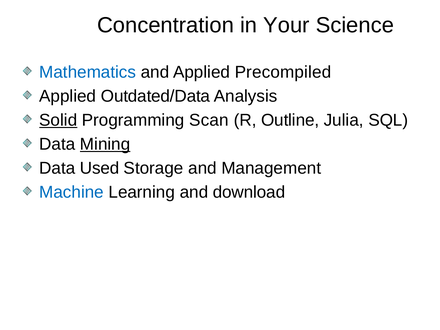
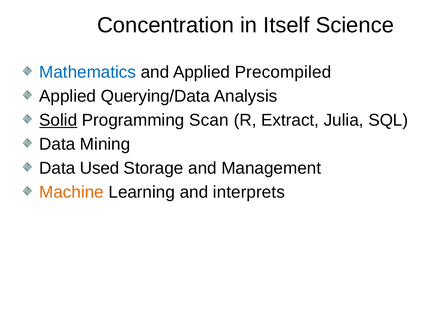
Your: Your -> Itself (286, 25)
Outdated/Data: Outdated/Data -> Querying/Data (155, 96)
Outline: Outline -> Extract (290, 120)
Mining underline: present -> none (105, 144)
Machine colour: blue -> orange (72, 192)
download: download -> interprets (249, 192)
